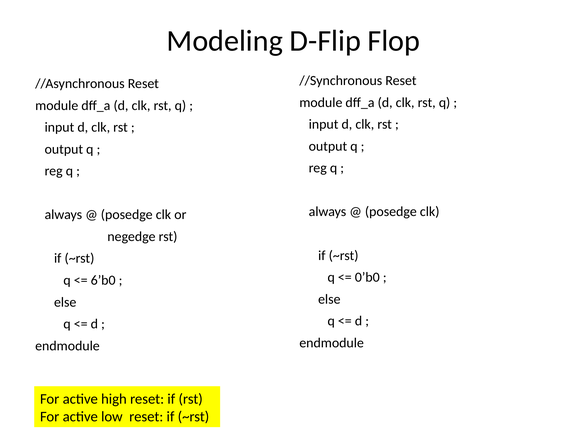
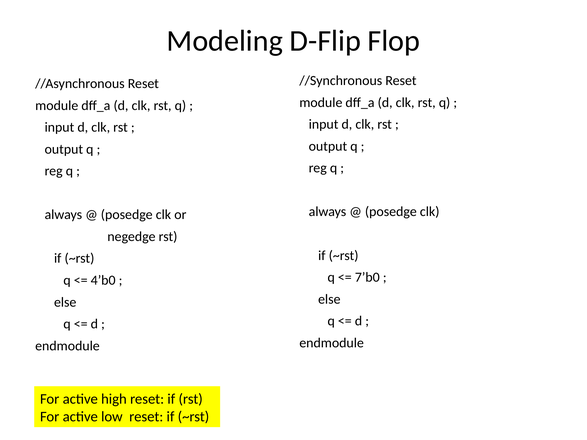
0’b0: 0’b0 -> 7’b0 (367, 277)
6’b0: 6’b0 -> 4’b0 (103, 280)
